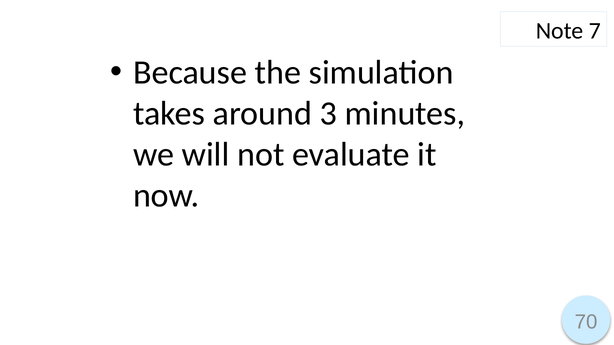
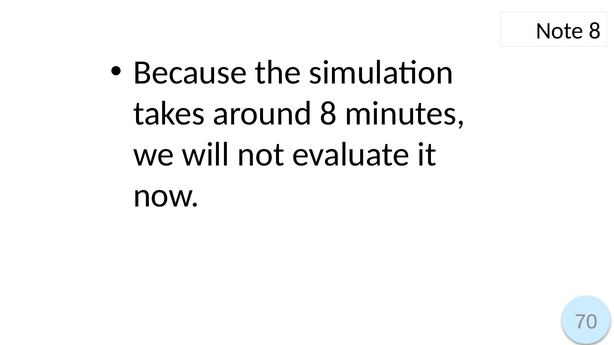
Note 7: 7 -> 8 (595, 31)
around 3: 3 -> 8 (328, 114)
